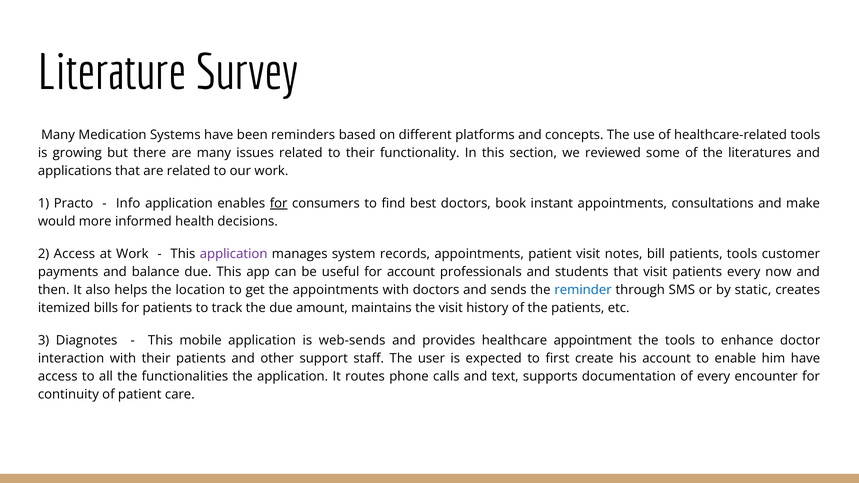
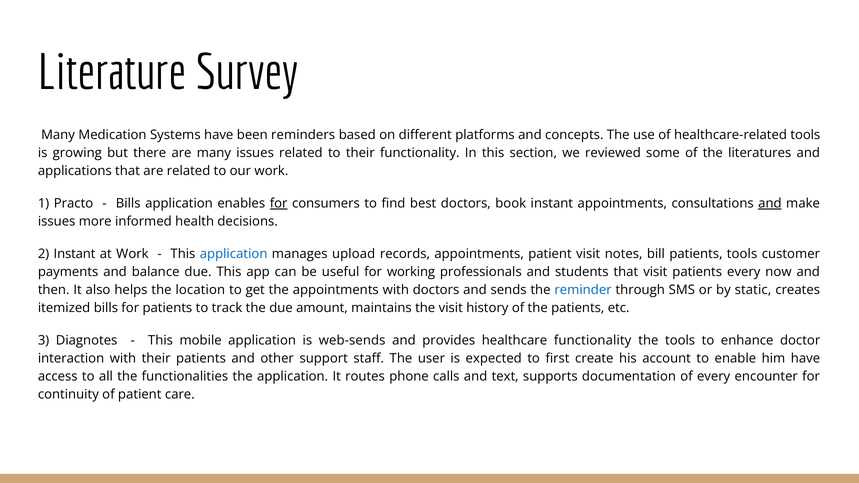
Info: Info -> Bills (128, 203)
and underline: none -> present (770, 203)
would: would -> issues (57, 221)
2 Access: Access -> Instant (75, 254)
application colour: purple -> blue (234, 254)
system: system -> upload (354, 254)
for account: account -> working (411, 272)
healthcare appointment: appointment -> functionality (593, 341)
